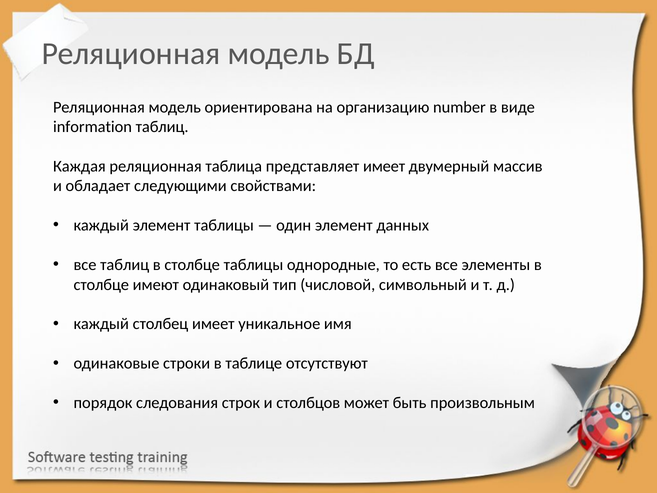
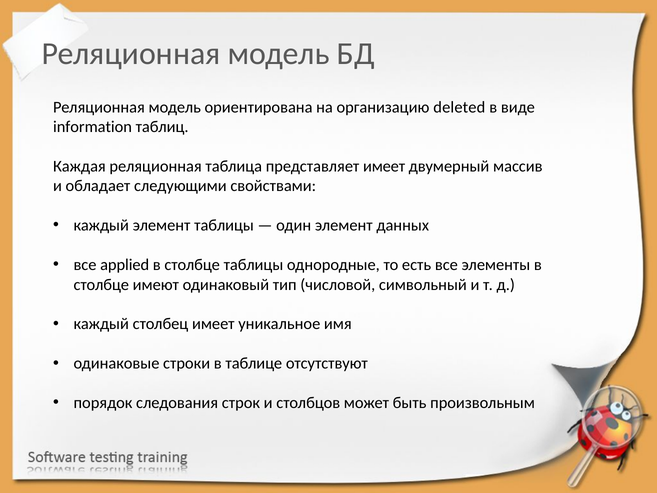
number: number -> deleted (459, 107)
все таблиц: таблиц -> applied (125, 265)
